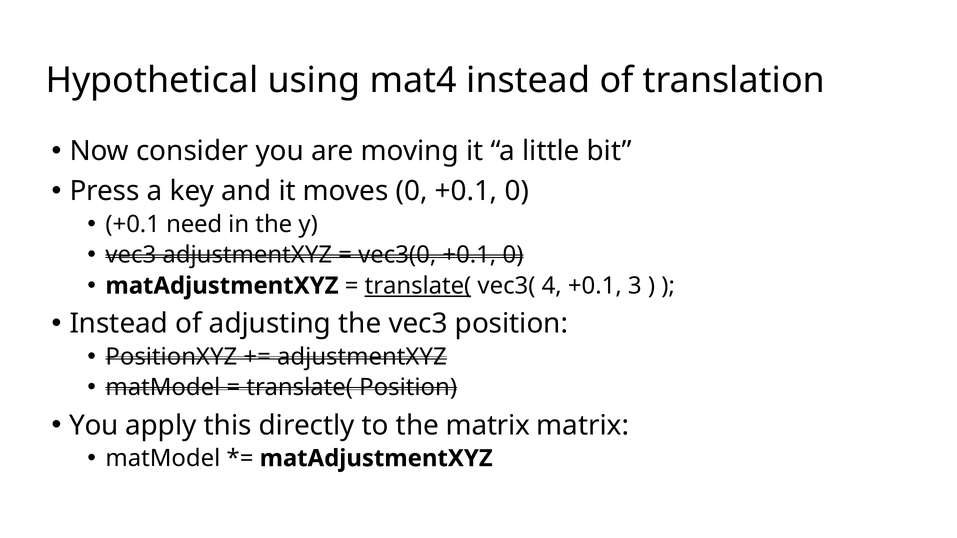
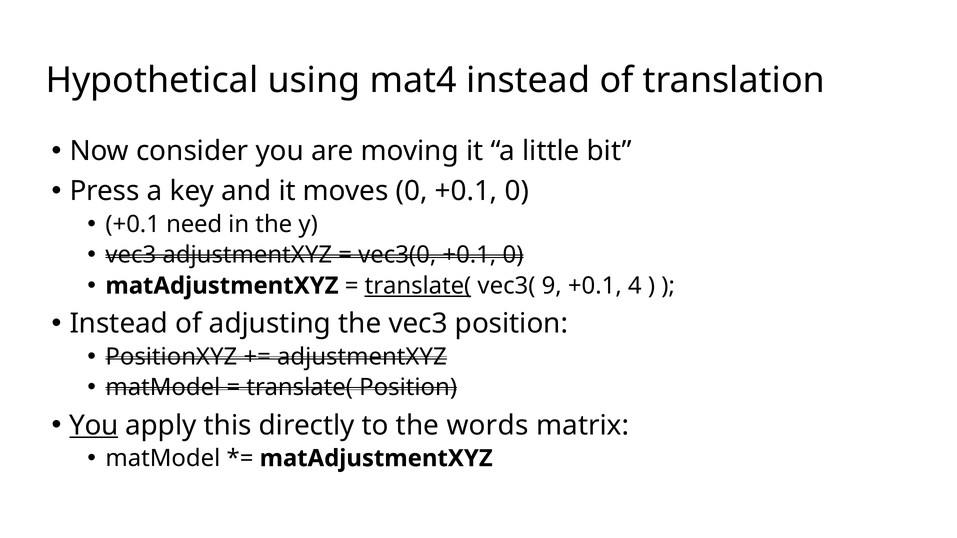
4: 4 -> 9 (552, 286)
3: 3 -> 4 (635, 286)
You underline: none -> present (94, 426)
the matrix: matrix -> words (488, 426)
